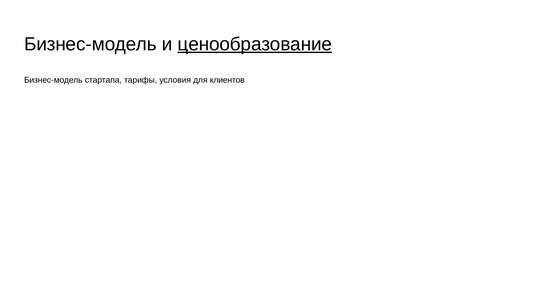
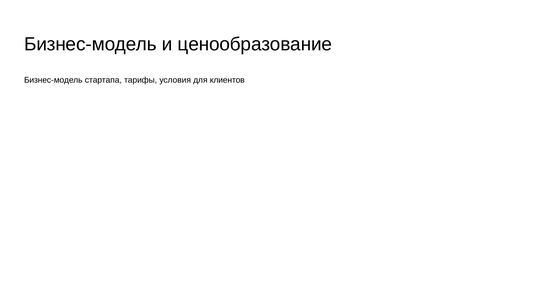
ценообразование underline: present -> none (255, 44)
